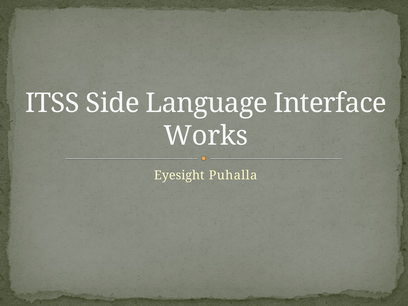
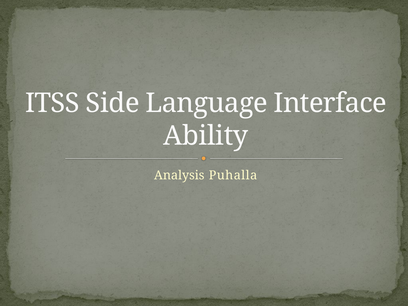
Works: Works -> Ability (206, 136)
Eyesight: Eyesight -> Analysis (179, 175)
